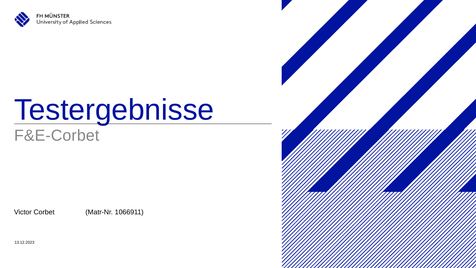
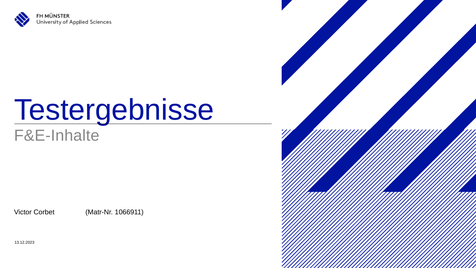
F&E-Corbet: F&E-Corbet -> F&E-Inhalte (57, 135)
